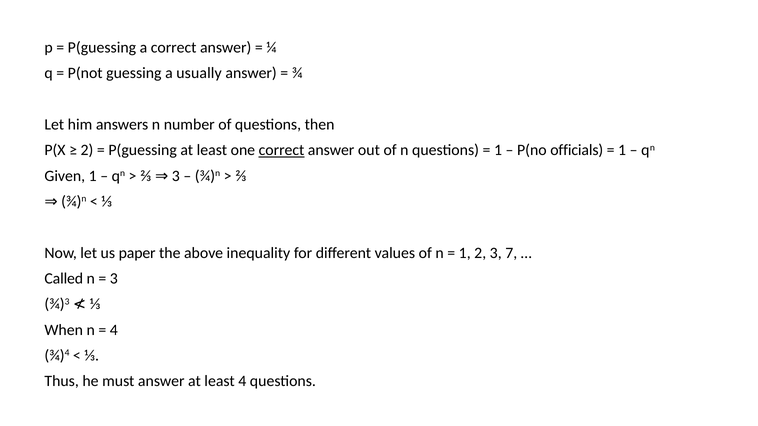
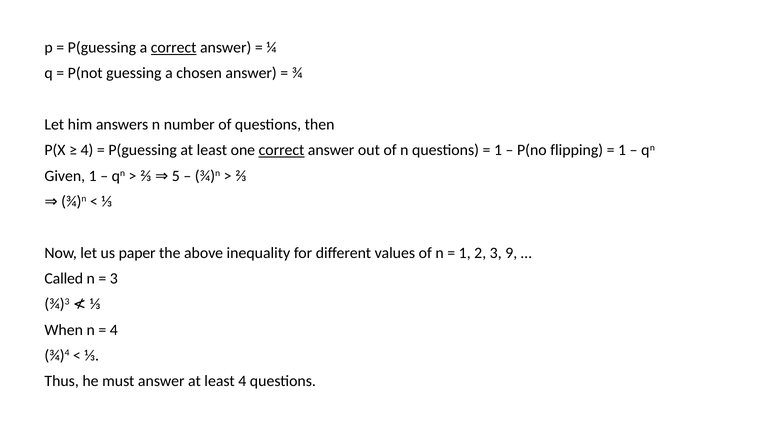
correct underline: none -> present (174, 48)
usually: usually -> chosen (199, 73)
2: 2 -> 4 (87, 150)
officials: officials -> flipping (577, 150)
⅔ 3: 3 -> 5 (176, 176)
7: 7 -> 9 (511, 253)
